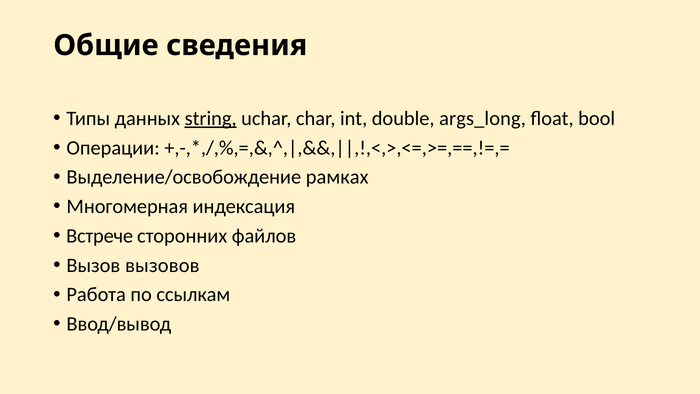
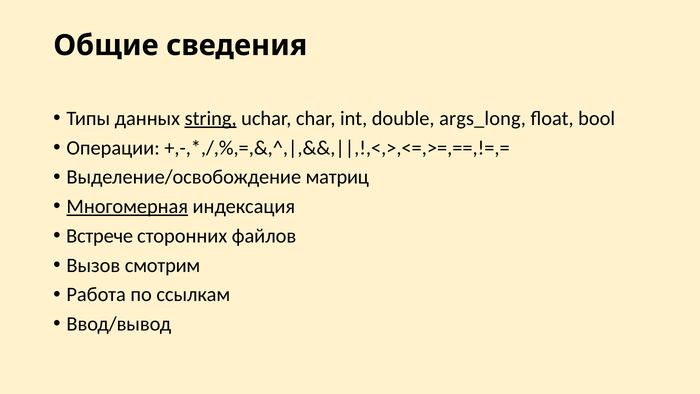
рамках: рамках -> матриц (337, 177)
Многомерная underline: none -> present (127, 206)
вызовов: вызовов -> смотрим (163, 265)
